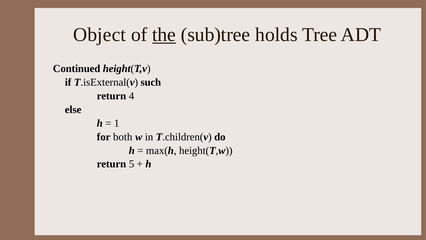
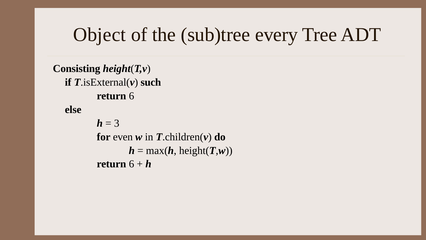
the underline: present -> none (164, 35)
holds: holds -> every (277, 35)
Continued: Continued -> Consisting (77, 69)
4: 4 -> 6 (132, 96)
1: 1 -> 3 (117, 123)
both: both -> even (123, 137)
5: 5 -> 6 (132, 164)
